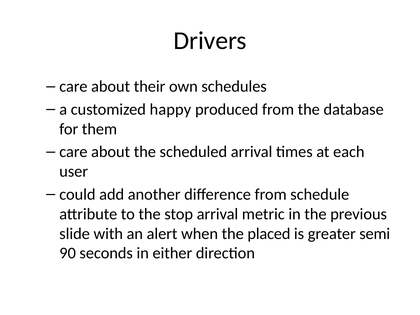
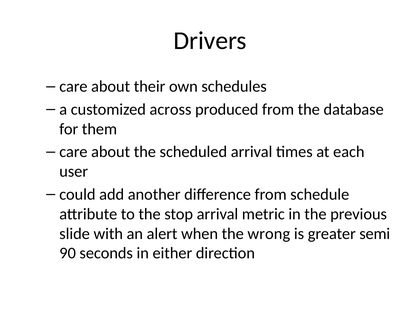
happy: happy -> across (170, 109)
placed: placed -> wrong (269, 234)
